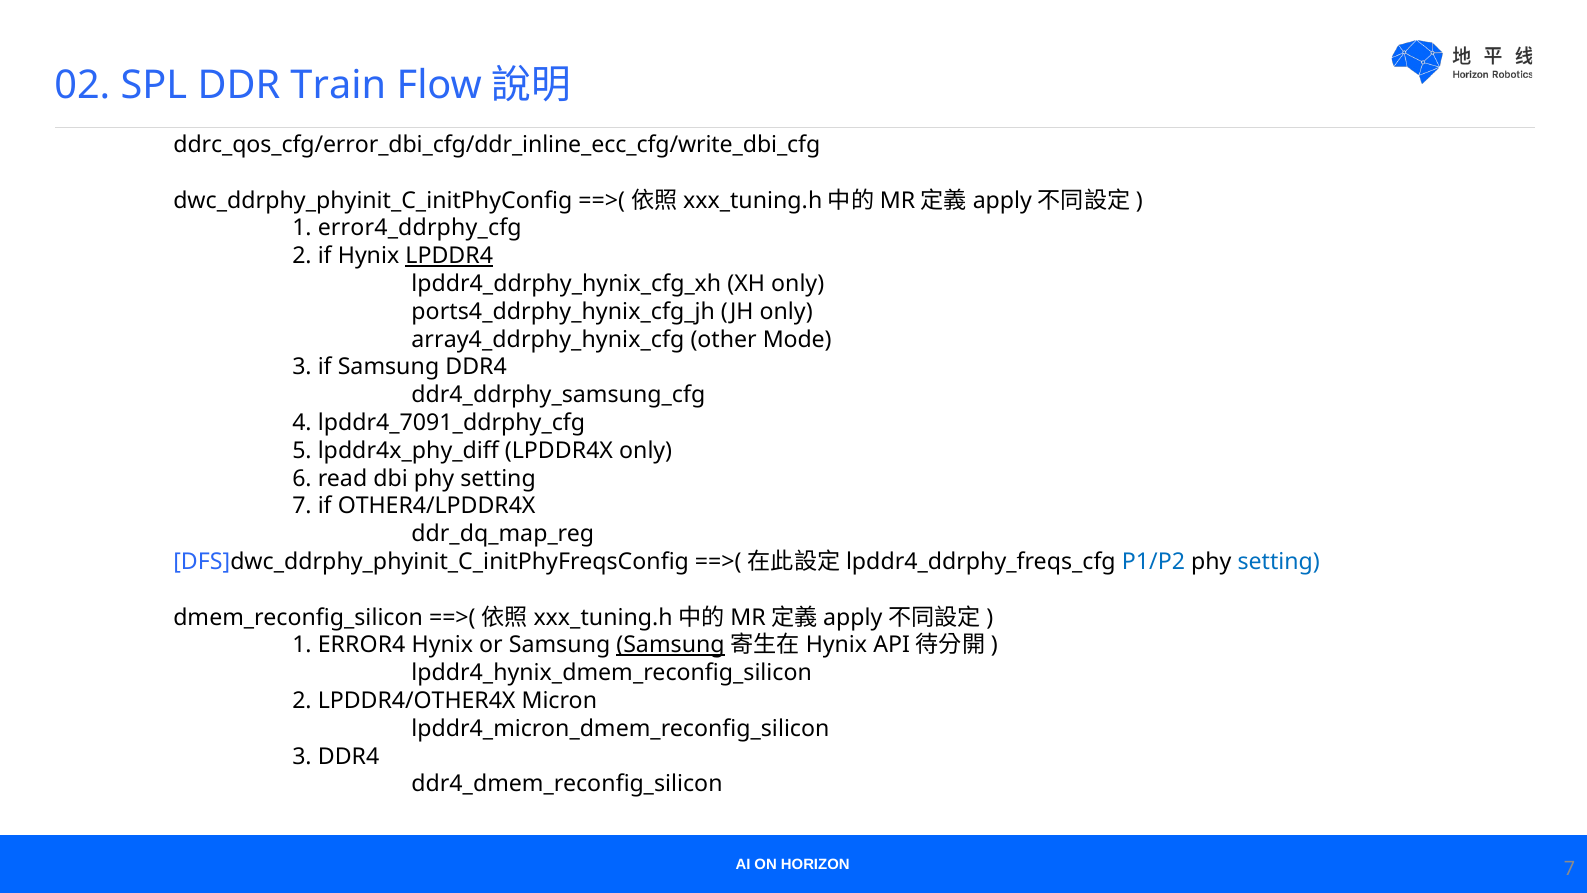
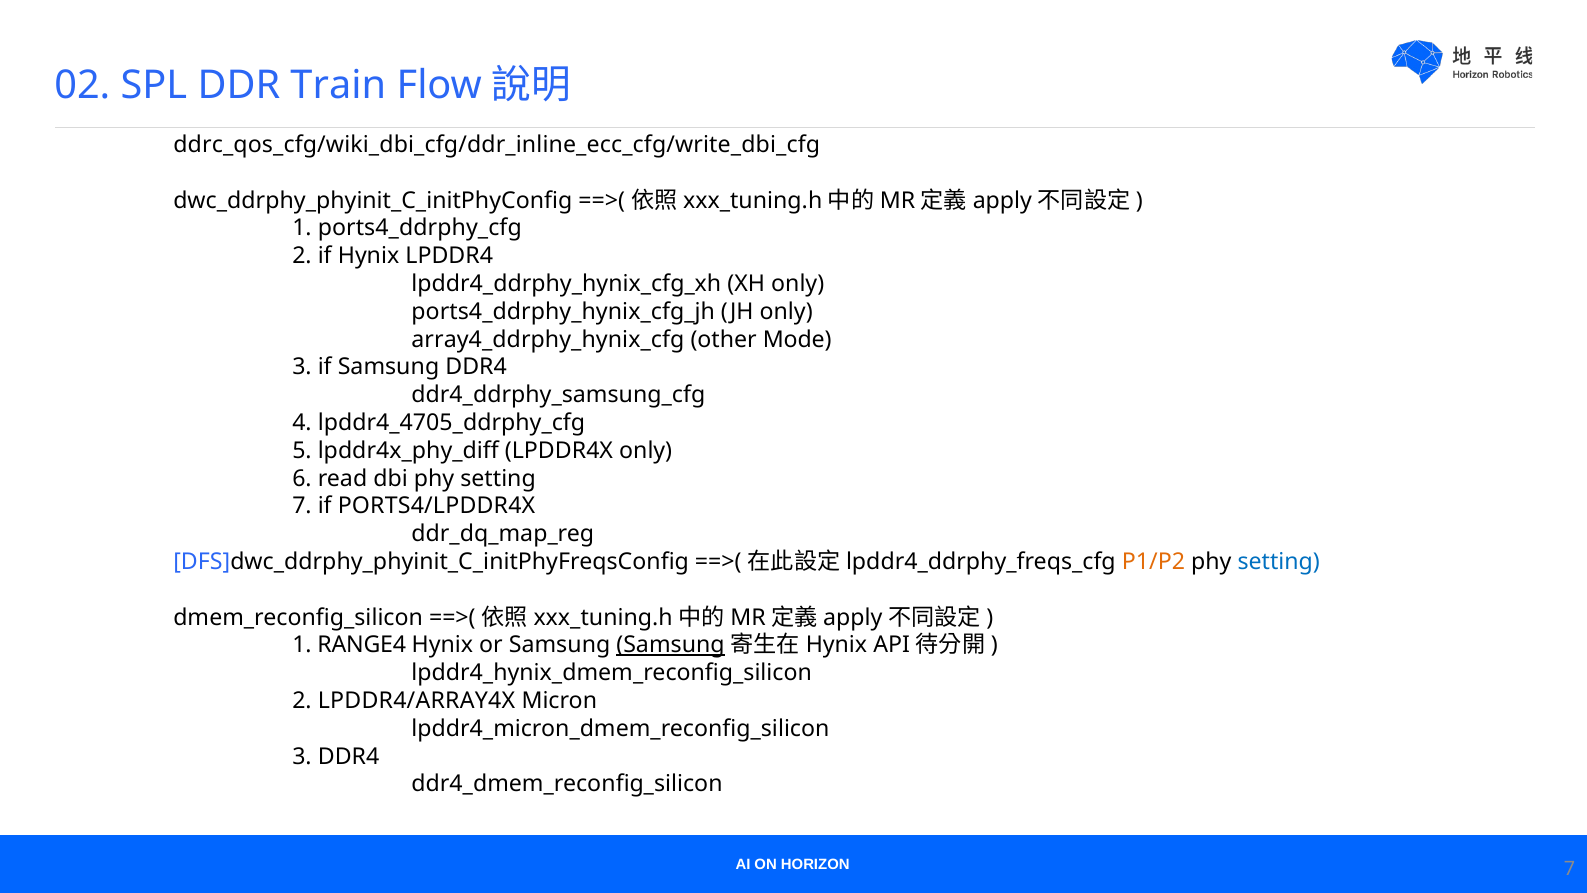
ddrc_qos_cfg/error_dbi_cfg/ddr_inline_ecc_cfg/write_dbi_cfg: ddrc_qos_cfg/error_dbi_cfg/ddr_inline_ecc_cfg/write_dbi_cfg -> ddrc_qos_cfg/wiki_dbi_cfg/ddr_inline_ecc_cfg/write_dbi_cfg (497, 145)
error4_ddrphy_cfg: error4_ddrphy_cfg -> ports4_ddrphy_cfg (420, 228)
LPDDR4 underline: present -> none (449, 256)
lpddr4_7091_ddrphy_cfg: lpddr4_7091_ddrphy_cfg -> lpddr4_4705_ddrphy_cfg (451, 423)
OTHER4/LPDDR4X: OTHER4/LPDDR4X -> PORTS4/LPDDR4X (437, 506)
P1/P2 colour: blue -> orange (1153, 562)
ERROR4: ERROR4 -> RANGE4 (362, 645)
LPDDR4/OTHER4X: LPDDR4/OTHER4X -> LPDDR4/ARRAY4X (417, 701)
